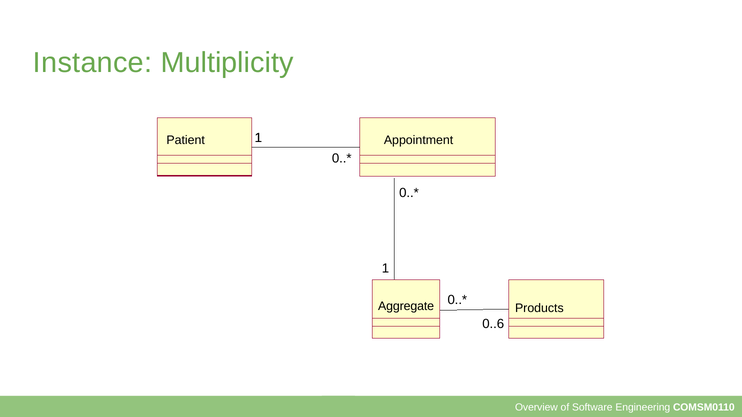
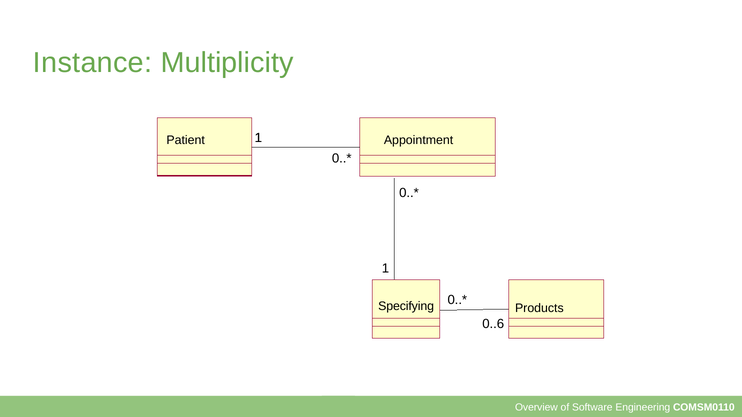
Aggregate: Aggregate -> Specifying (406, 306)
